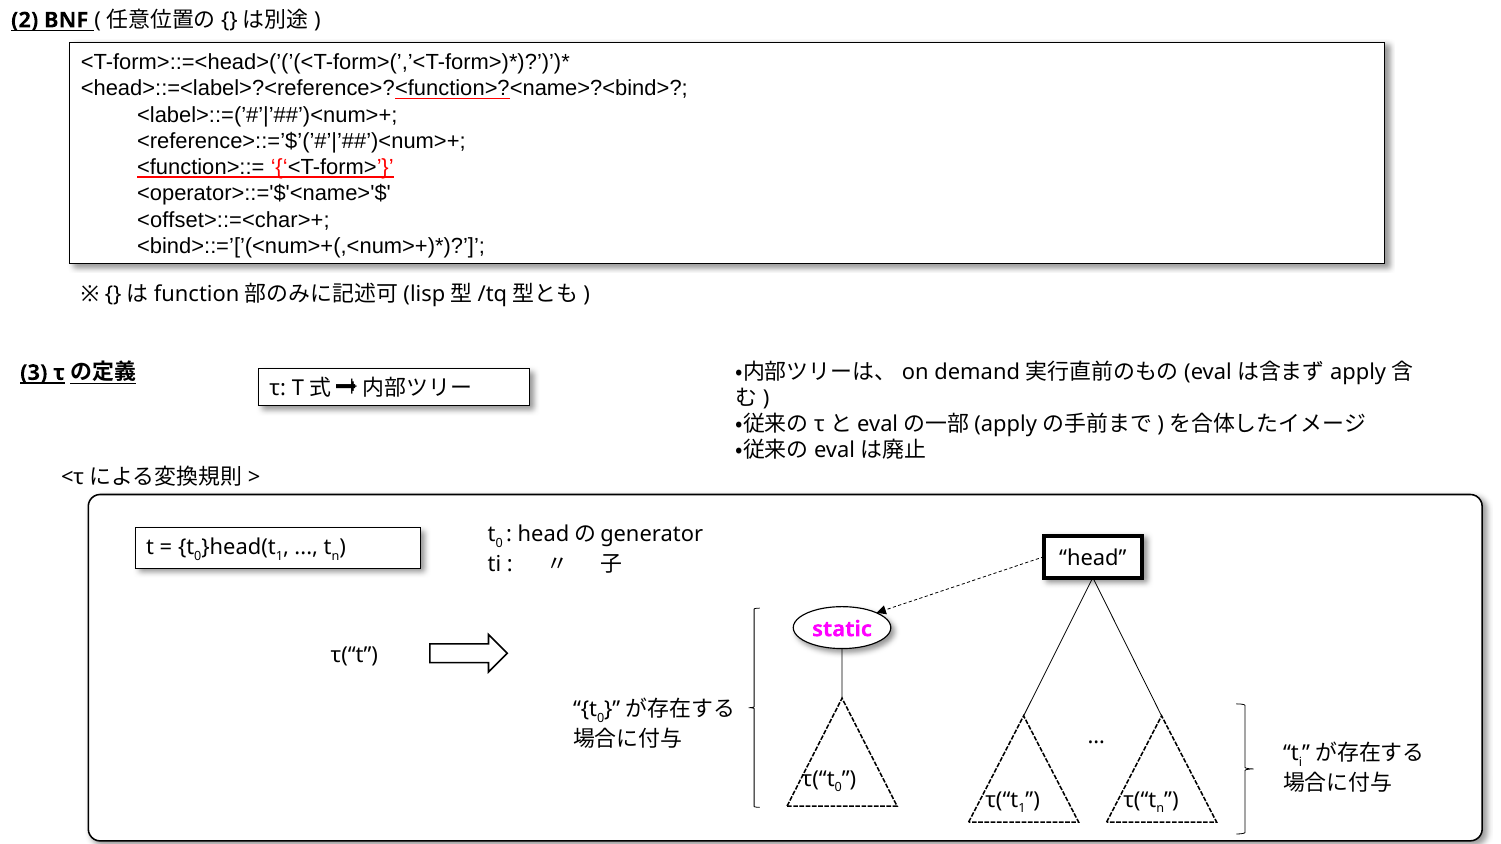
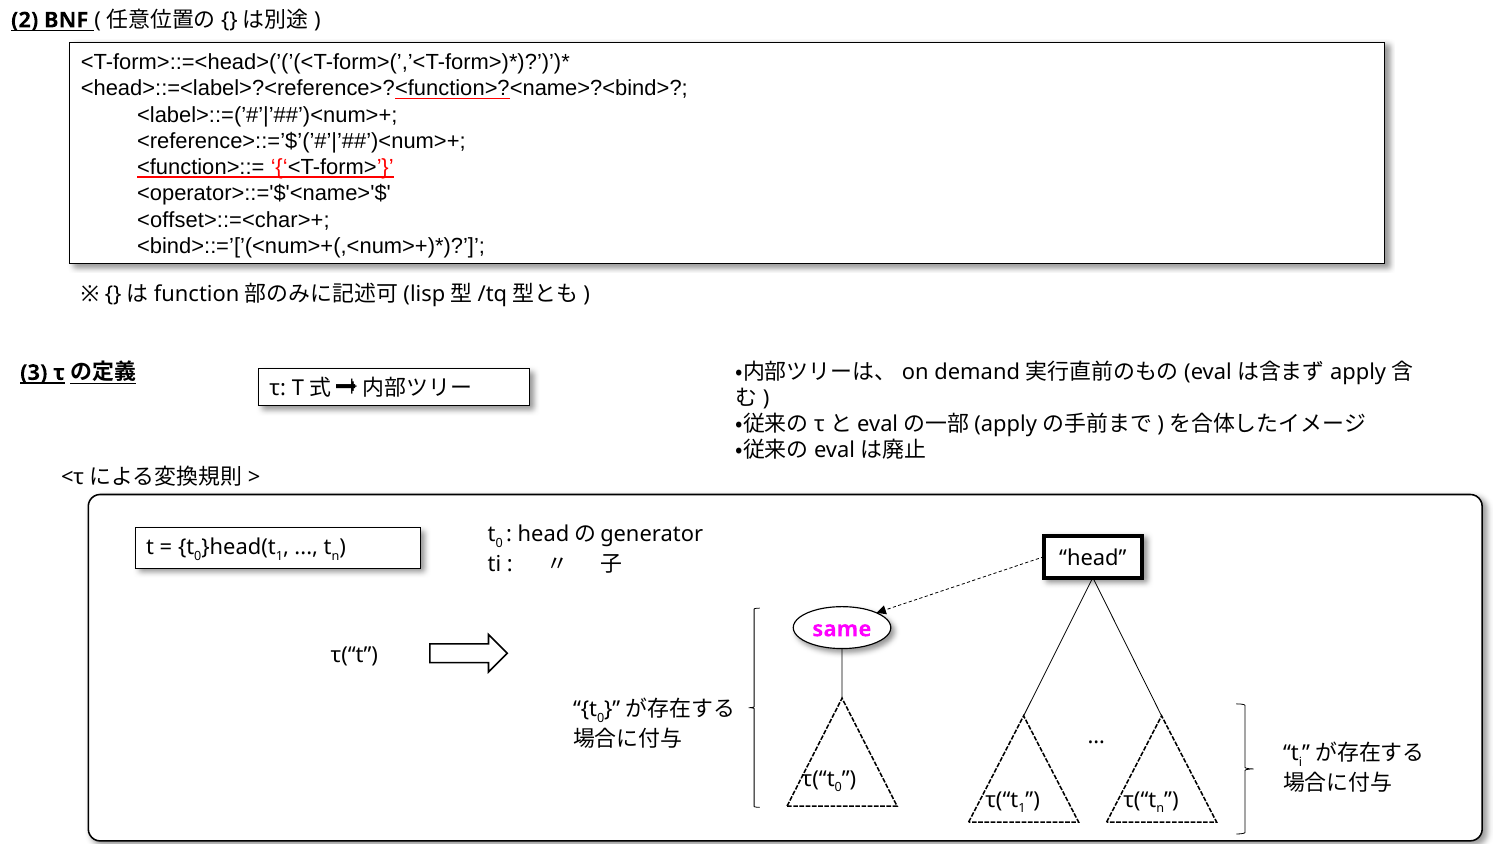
static: static -> same (842, 629)
